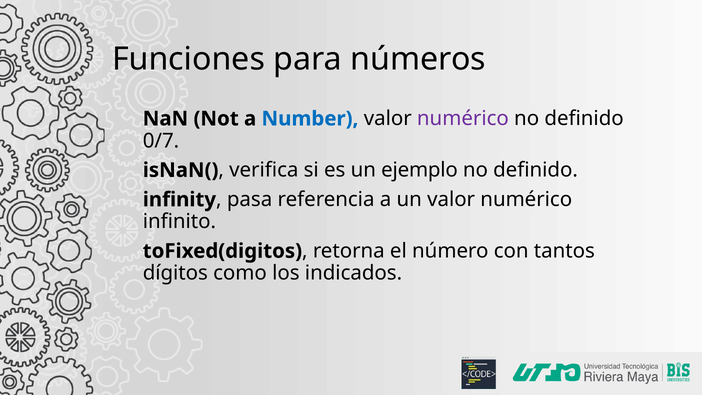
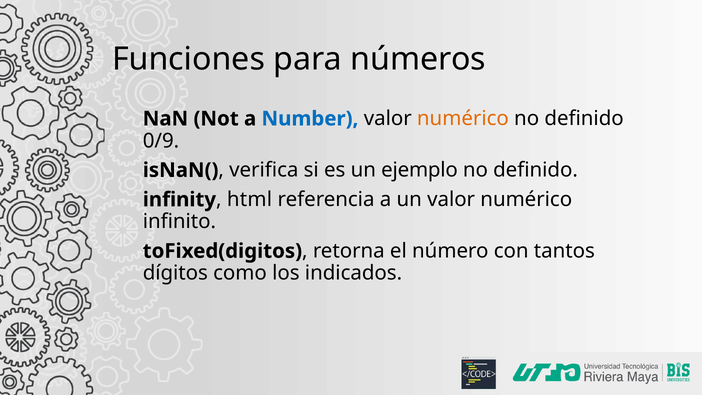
numérico colour: purple -> orange (463, 119)
0/7: 0/7 -> 0/9 (161, 141)
pasa: pasa -> html (250, 200)
